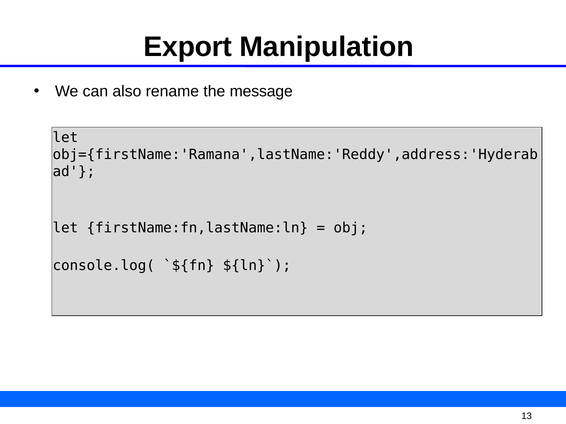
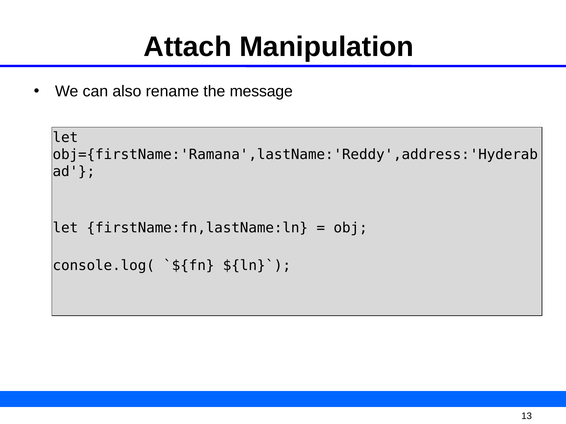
Export: Export -> Attach (188, 47)
